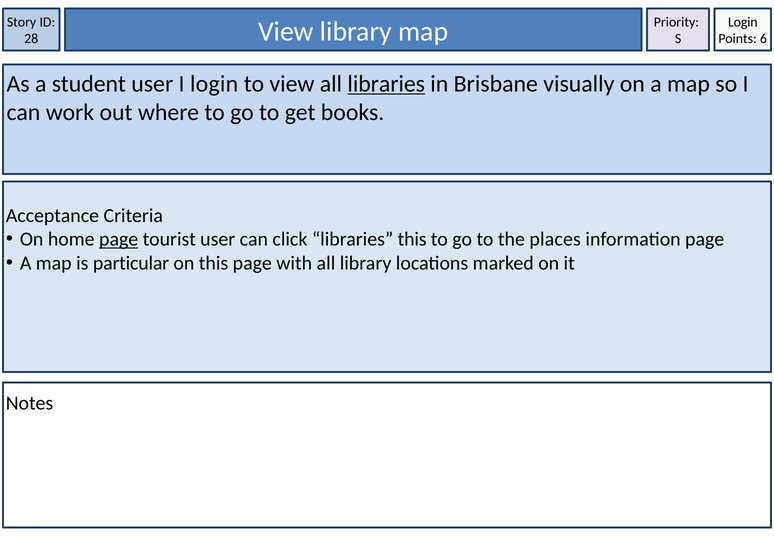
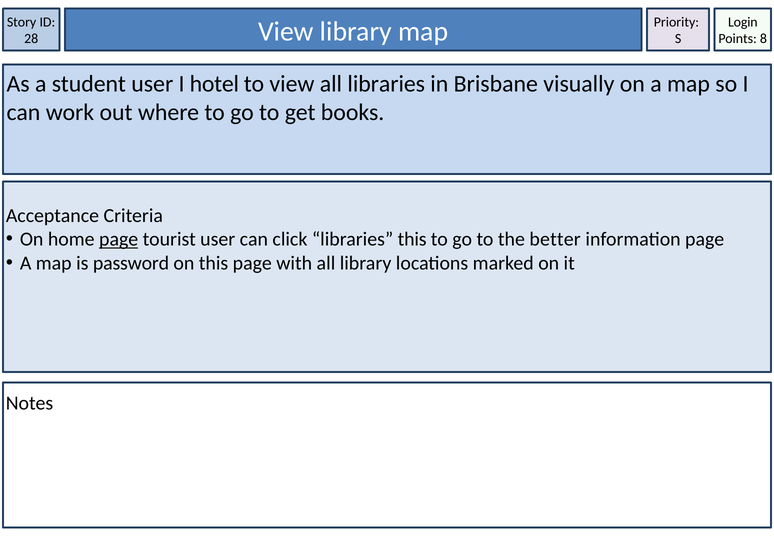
6: 6 -> 8 (763, 39)
I login: login -> hotel (214, 84)
libraries underline: present -> none (386, 84)
places: places -> better (555, 239)
particular: particular -> password (131, 263)
